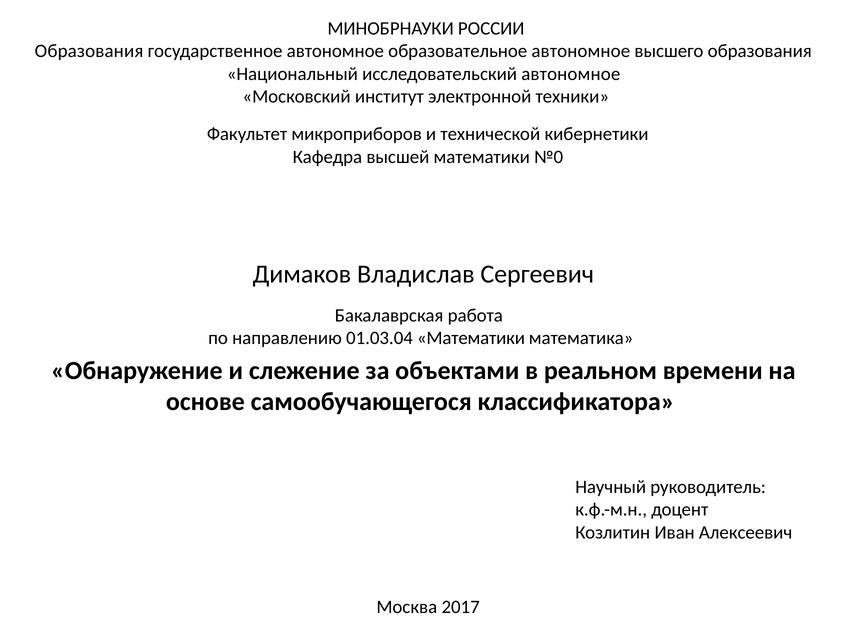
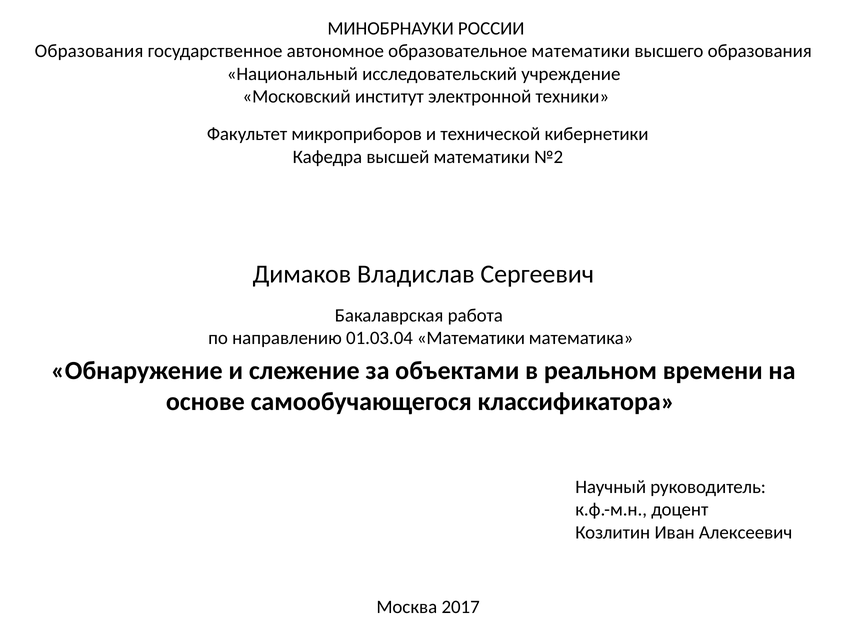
образовательное автономное: автономное -> математики (581, 51)
исследовательский автономное: автономное -> учреждение (571, 74)
№0: №0 -> №2 (549, 157)
